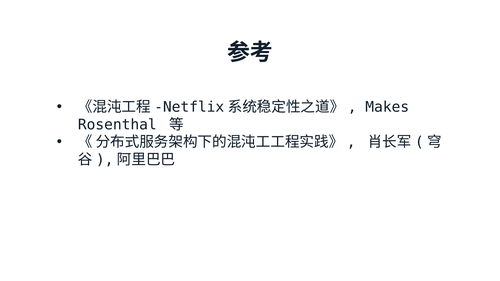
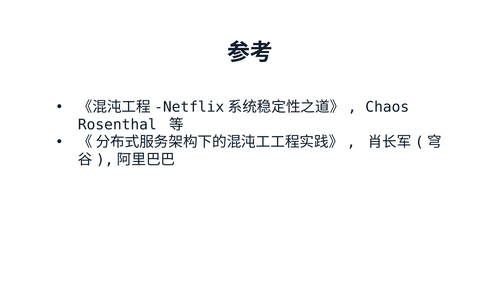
Makes: Makes -> Chaos (387, 107)
